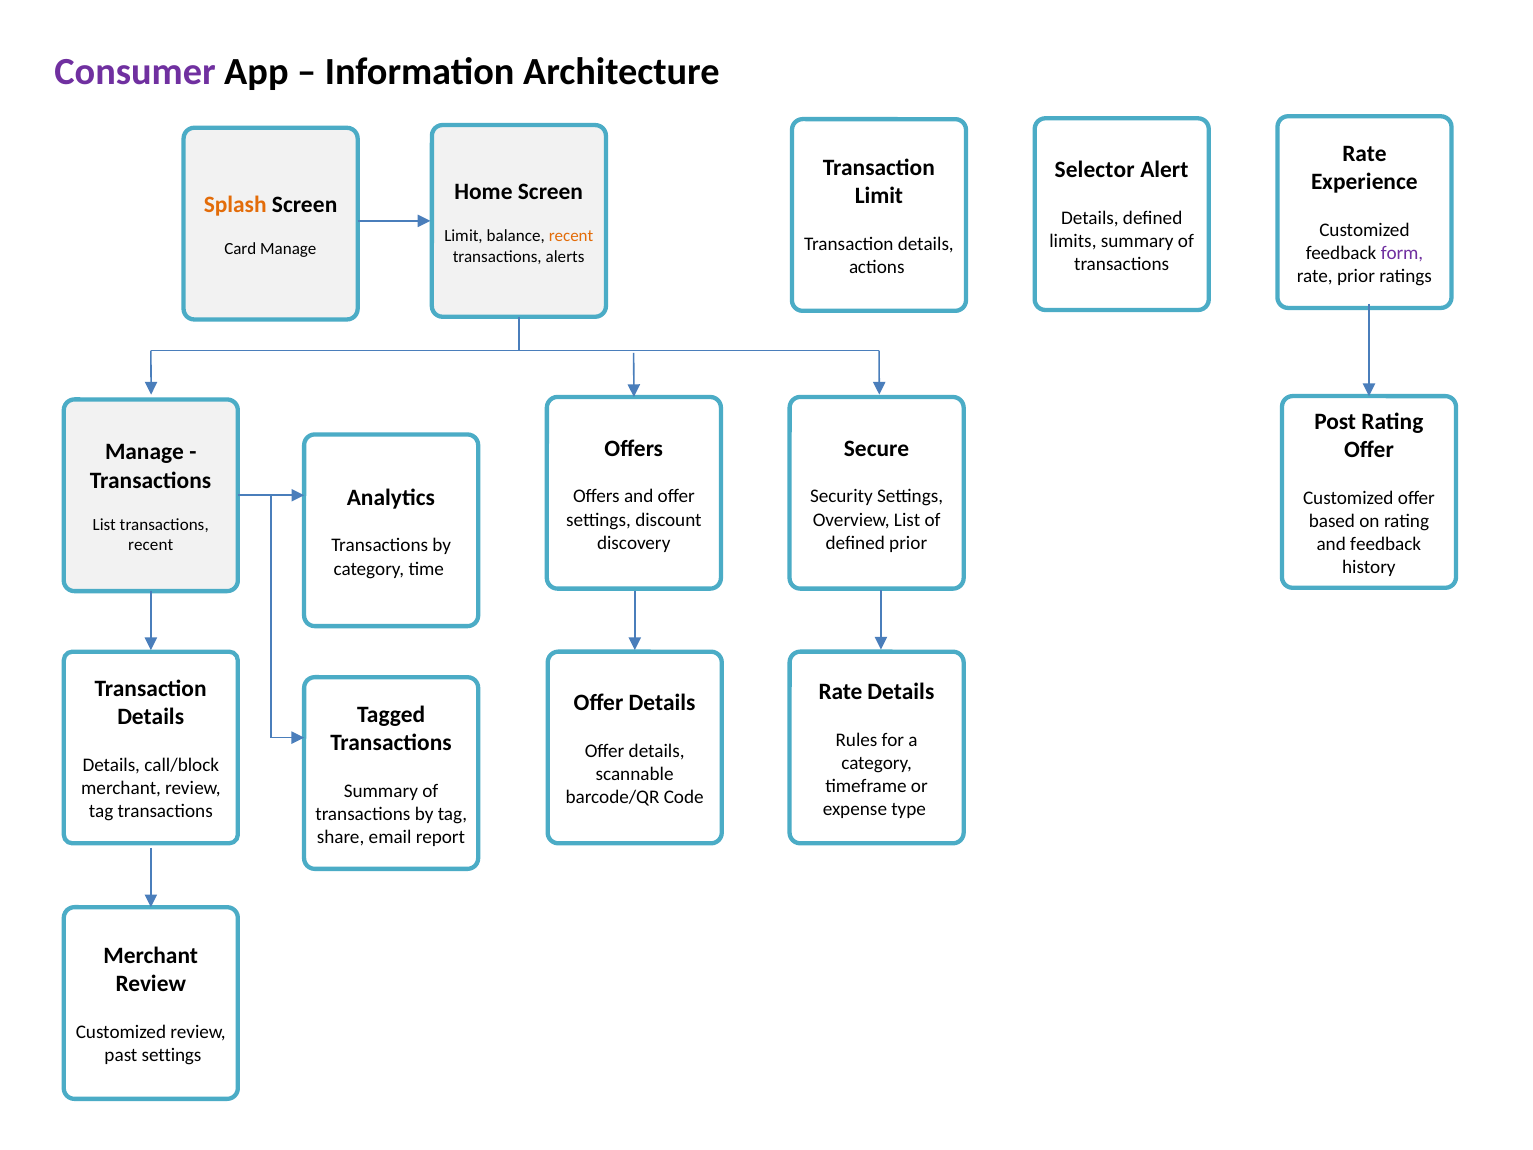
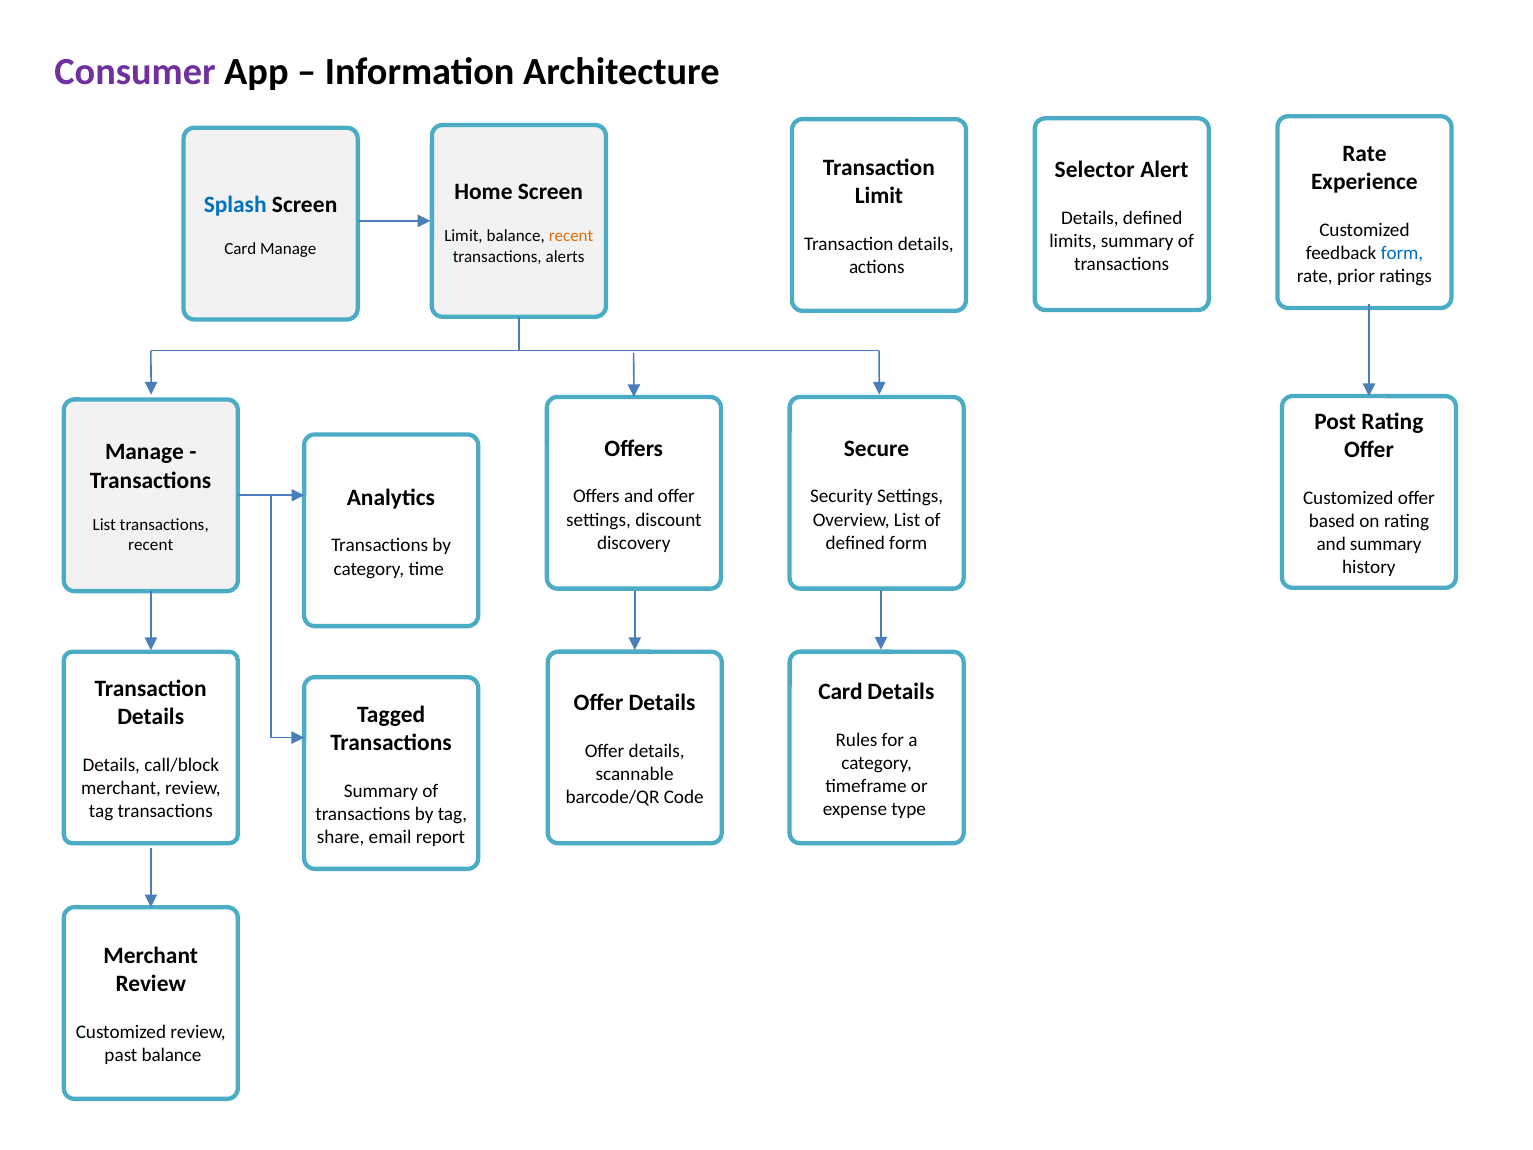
Splash colour: orange -> blue (235, 205)
form colour: purple -> blue (1402, 253)
defined prior: prior -> form (908, 543)
and feedback: feedback -> summary (1386, 544)
Rate: Rate -> Card (841, 691)
past settings: settings -> balance (172, 1055)
